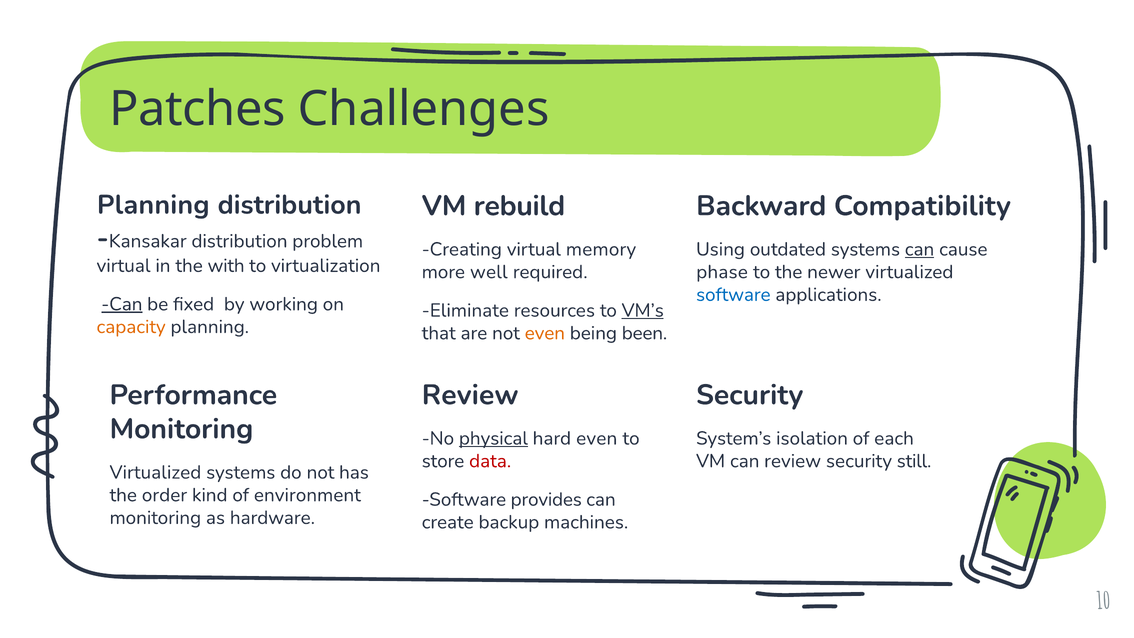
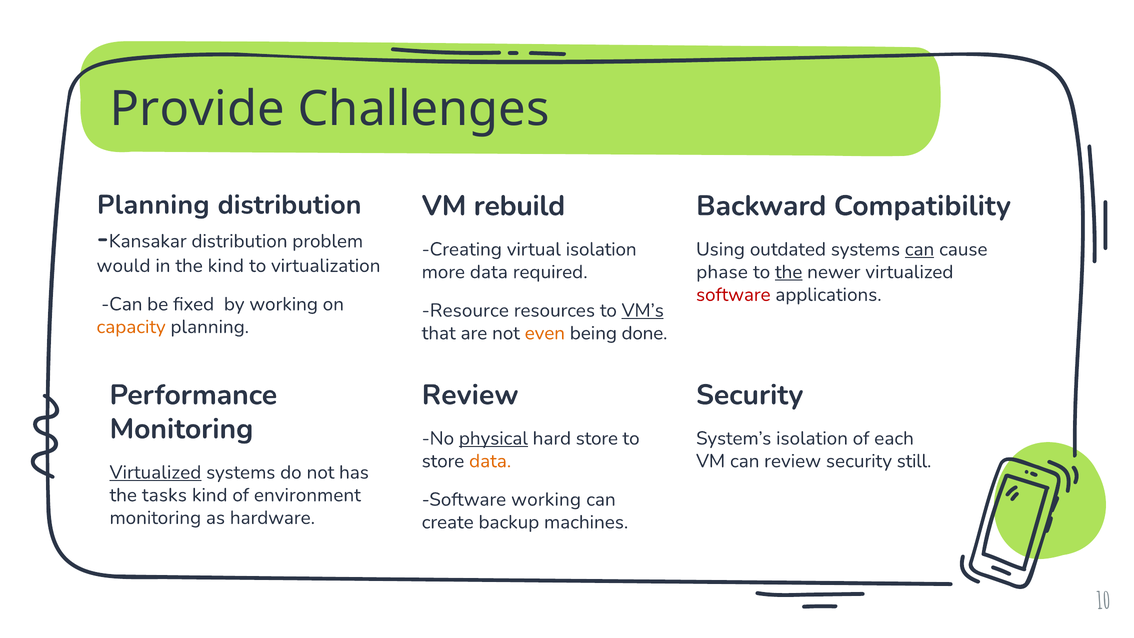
Patches: Patches -> Provide (197, 109)
virtual memory: memory -> isolation (601, 249)
virtual: virtual -> would (123, 266)
the with: with -> kind (226, 266)
more well: well -> data (489, 272)
the underline: none -> present (789, 272)
software colour: blue -> red (733, 295)
Can underline: present -> none (122, 304)
Eliminate: Eliminate -> Resource (465, 310)
been: been -> done (644, 333)
hard even: even -> store (597, 438)
data colour: red -> orange (490, 461)
Virtualized underline: none -> present (155, 472)
order: order -> tasks (164, 495)
Software provides: provides -> working (546, 499)
